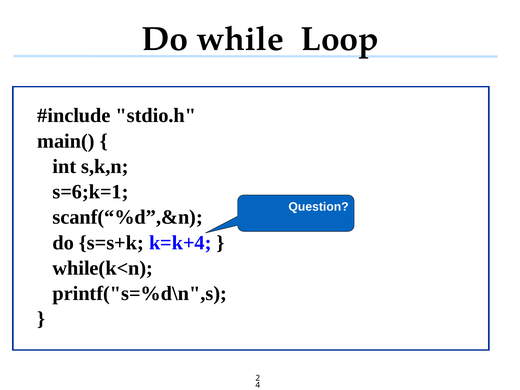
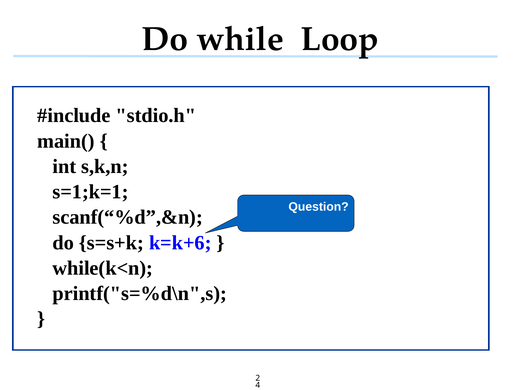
s=6;k=1: s=6;k=1 -> s=1;k=1 (91, 192)
k=k+4: k=k+4 -> k=k+6 (180, 243)
